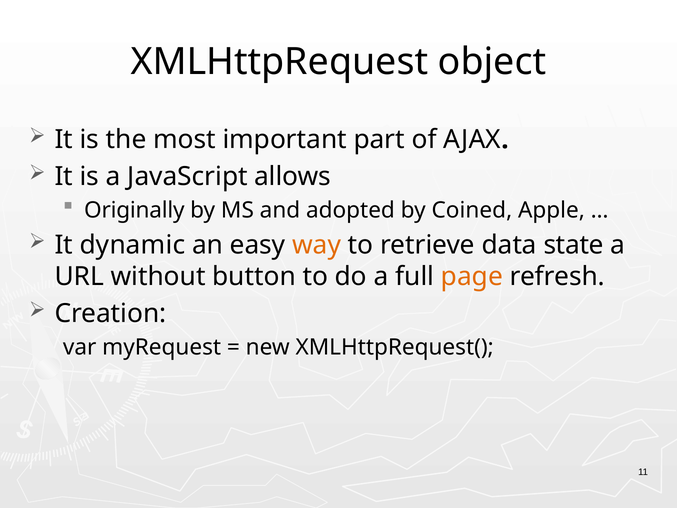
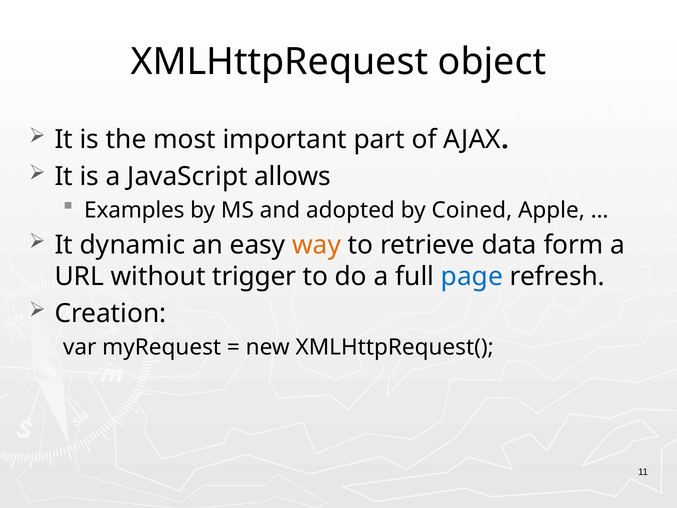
Originally: Originally -> Examples (134, 210)
state: state -> form (574, 245)
button: button -> trigger (254, 276)
page colour: orange -> blue (472, 276)
